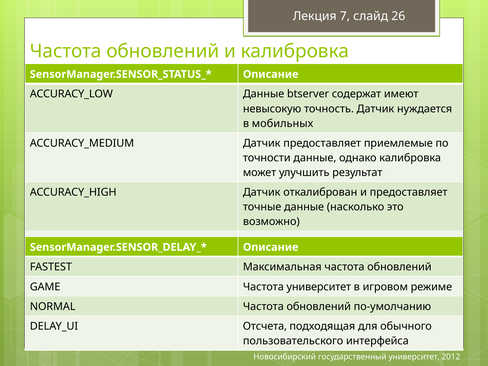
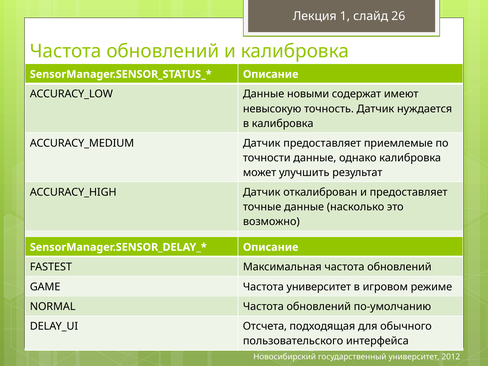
7: 7 -> 1 (345, 16)
btserver: btserver -> новыми (308, 94)
в мобильных: мобильных -> калибровка (283, 123)
